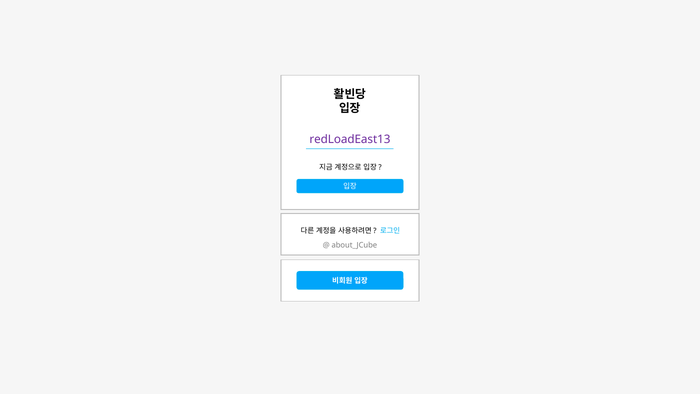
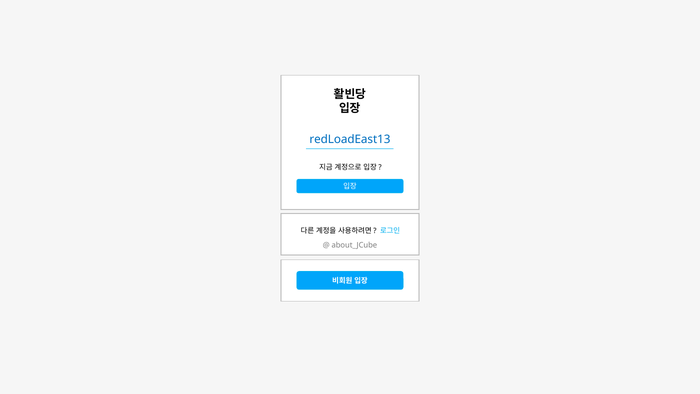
redLoadEast13 colour: purple -> blue (350, 139)
